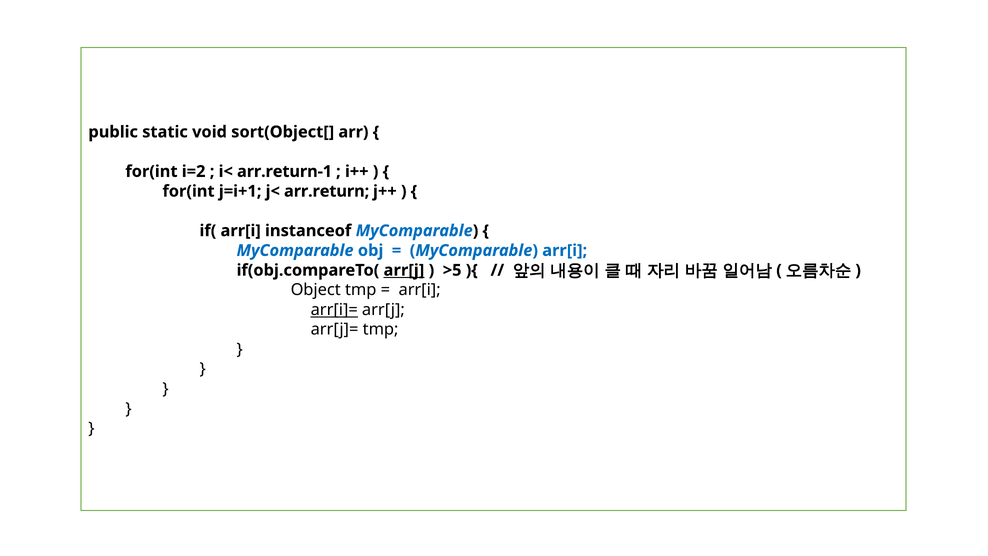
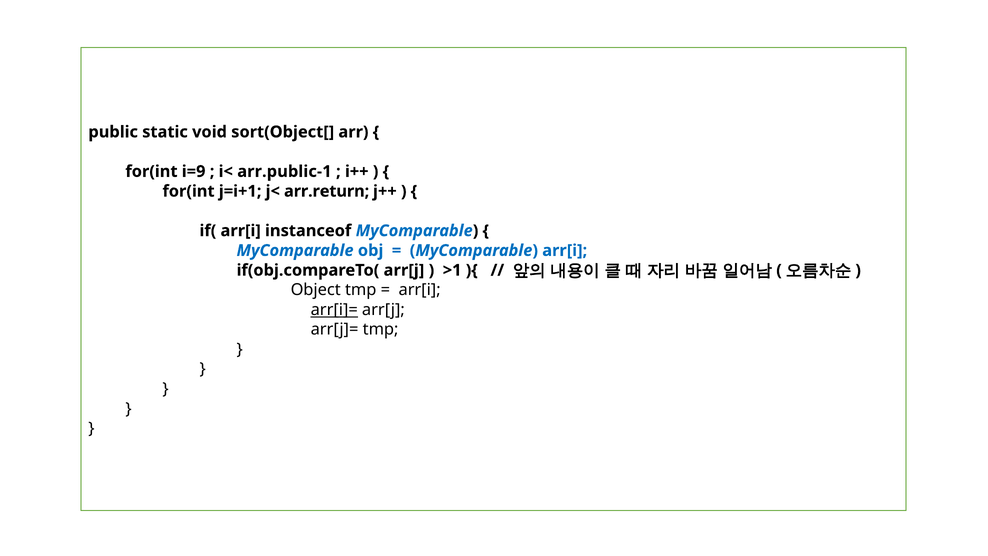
i=2: i=2 -> i=9 (194, 171)
arr.return-1: arr.return-1 -> arr.public-1 (284, 171)
arr[j underline: present -> none (404, 270)
>5: >5 -> >1 (452, 270)
